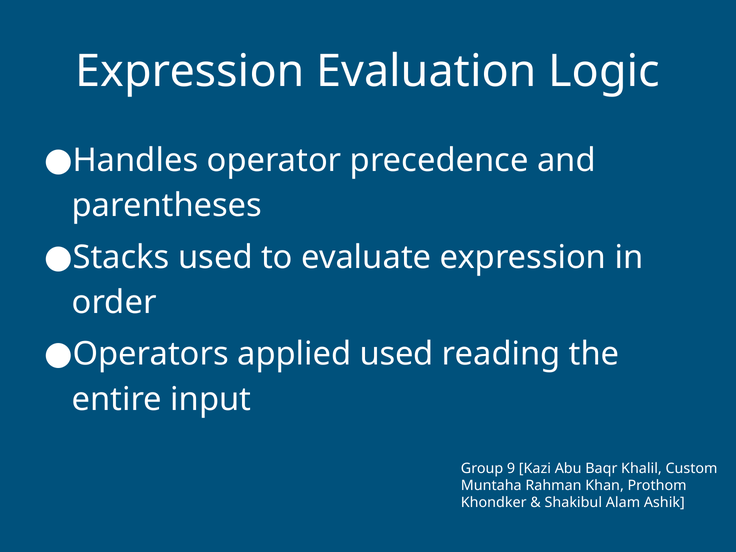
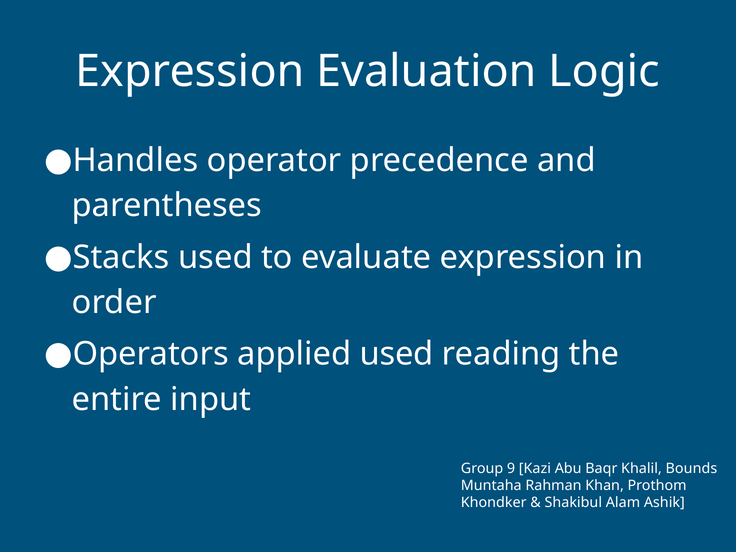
Custom: Custom -> Bounds (691, 468)
